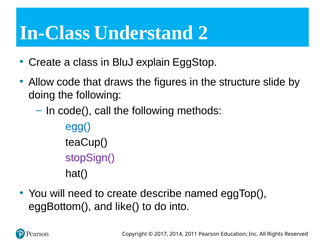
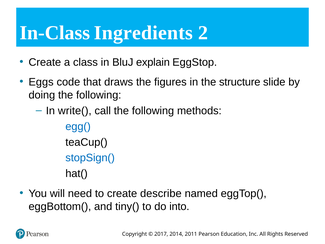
Understand: Understand -> Ingredients (143, 33)
Allow: Allow -> Eggs (41, 82)
code(: code( -> write( (75, 111)
stopSign( colour: purple -> blue (90, 158)
like(: like( -> tiny( (127, 206)
